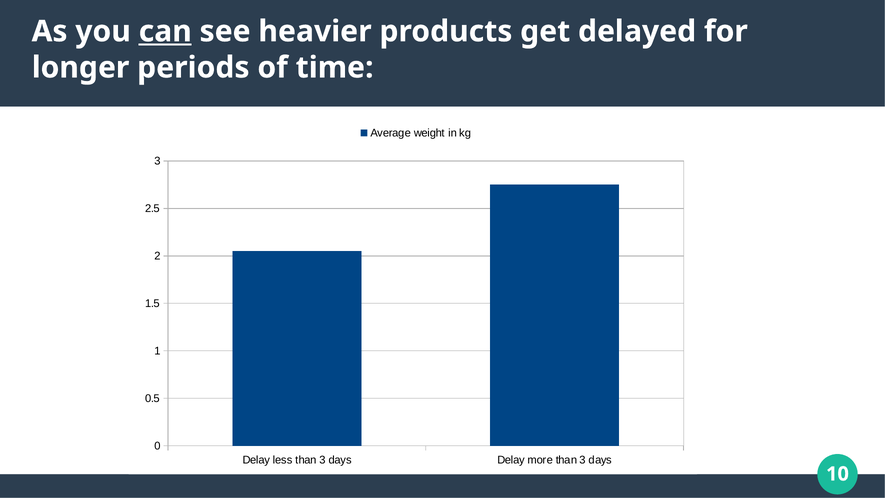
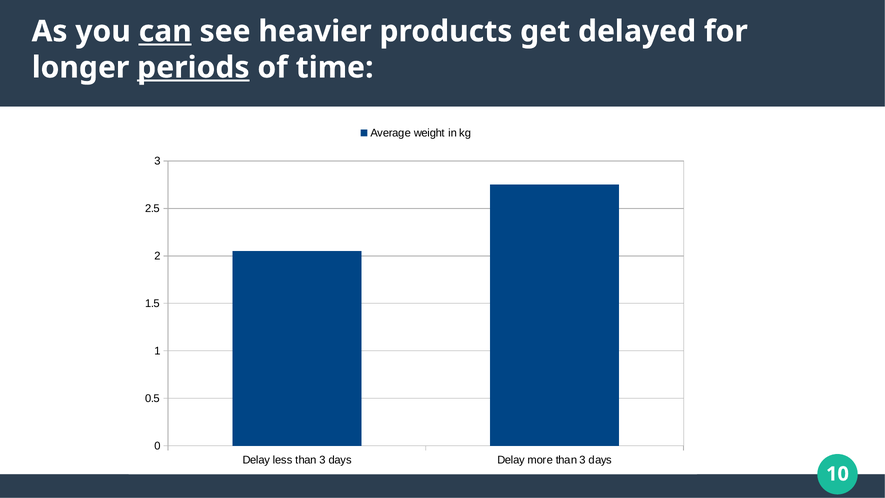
periods underline: none -> present (193, 68)
